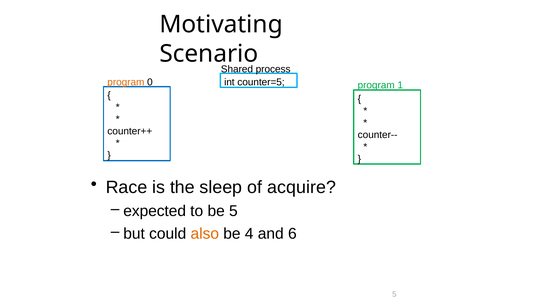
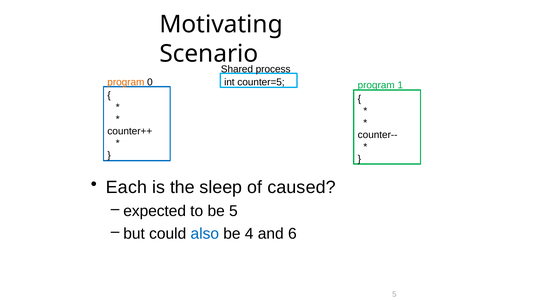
Race: Race -> Each (126, 188)
acquire: acquire -> caused (302, 188)
also colour: orange -> blue (205, 234)
